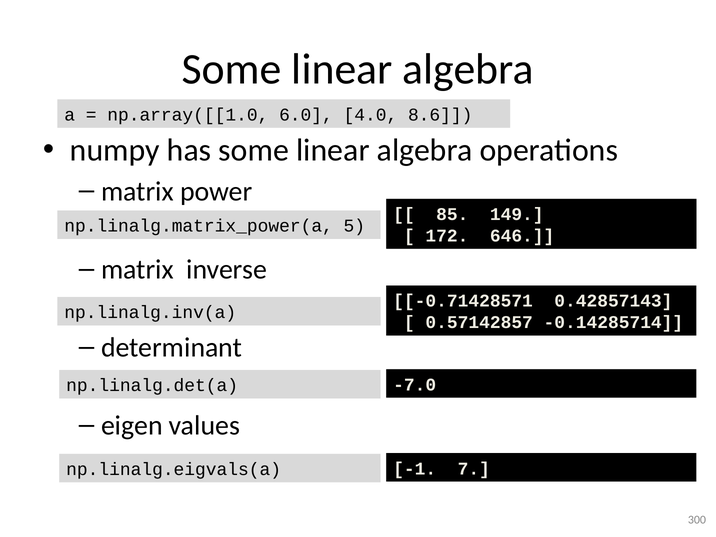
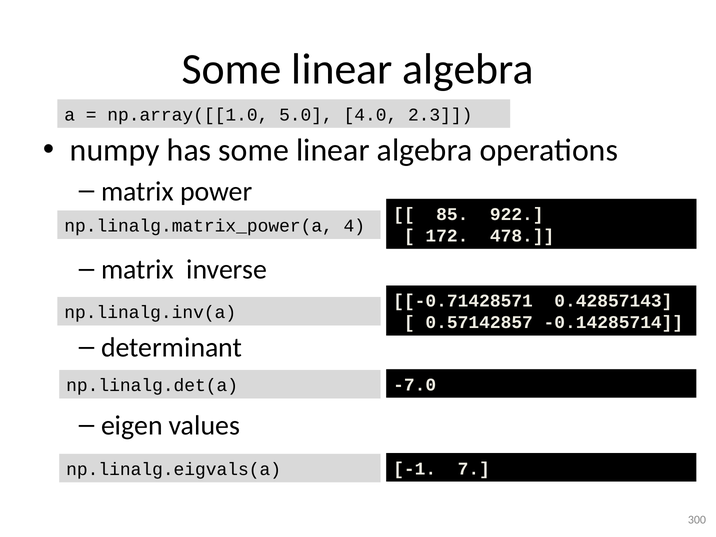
6.0: 6.0 -> 5.0 (306, 115)
8.6: 8.6 -> 2.3 (440, 115)
149: 149 -> 922 (517, 214)
5: 5 -> 4 (354, 226)
646: 646 -> 478 (522, 236)
